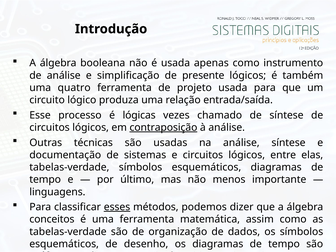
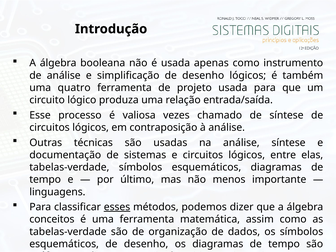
simplificação de presente: presente -> desenho (203, 75)
lógicas: lógicas -> valiosa (139, 115)
contraposição underline: present -> none (163, 127)
